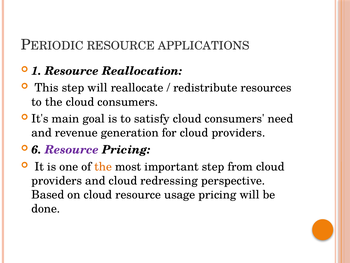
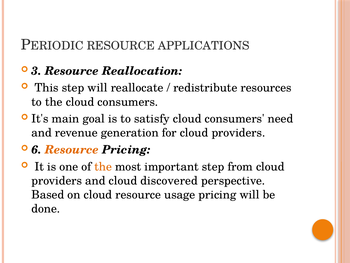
1: 1 -> 3 (36, 71)
Resource colour: purple -> orange (72, 150)
redressing: redressing -> discovered (169, 180)
